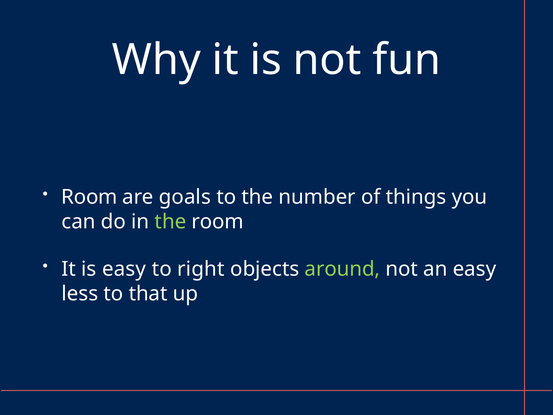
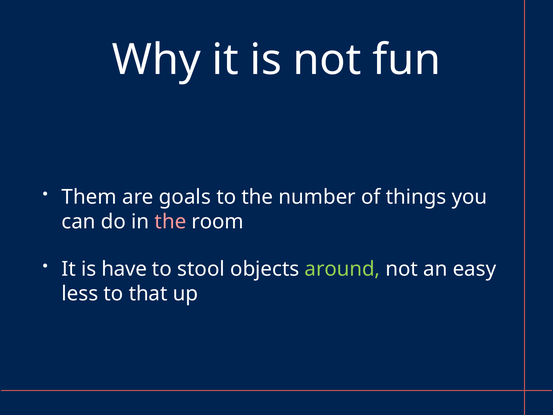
Room: Room -> Them (89, 197)
the colour: light green -> pink (170, 222)
is easy: easy -> have (124, 269)
right: right -> stool (201, 269)
